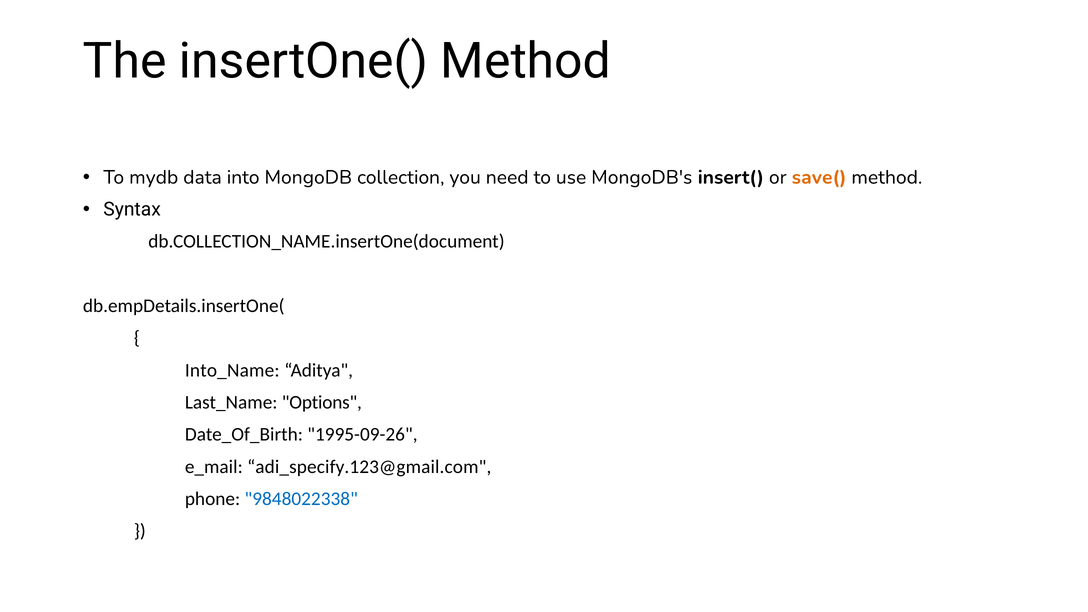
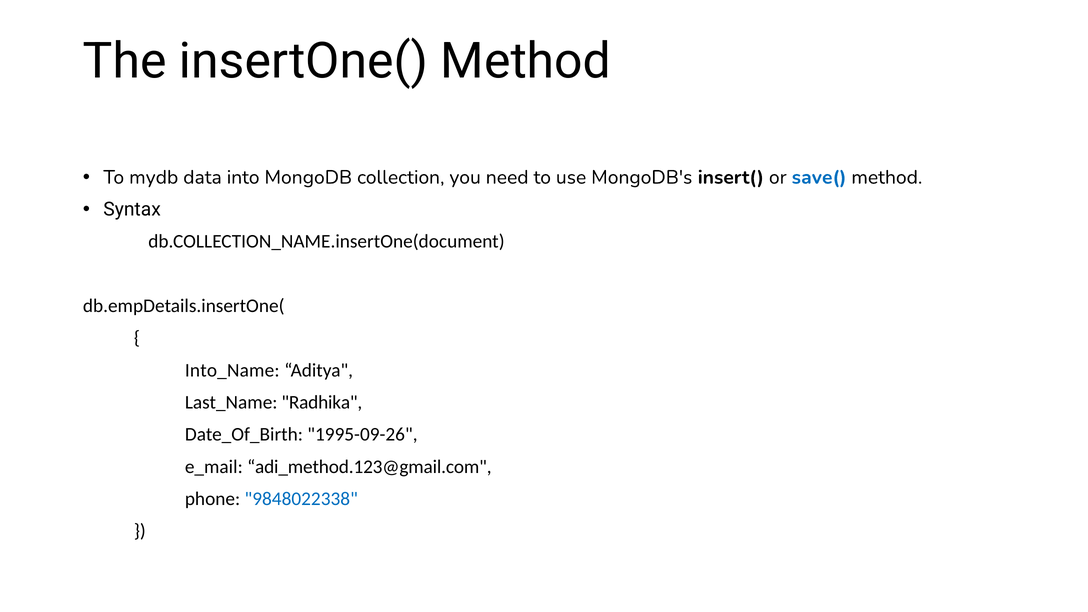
save( colour: orange -> blue (819, 177)
Options: Options -> Radhika (322, 402)
adi_specify.123@gmail.com: adi_specify.123@gmail.com -> adi_method.123@gmail.com (369, 467)
